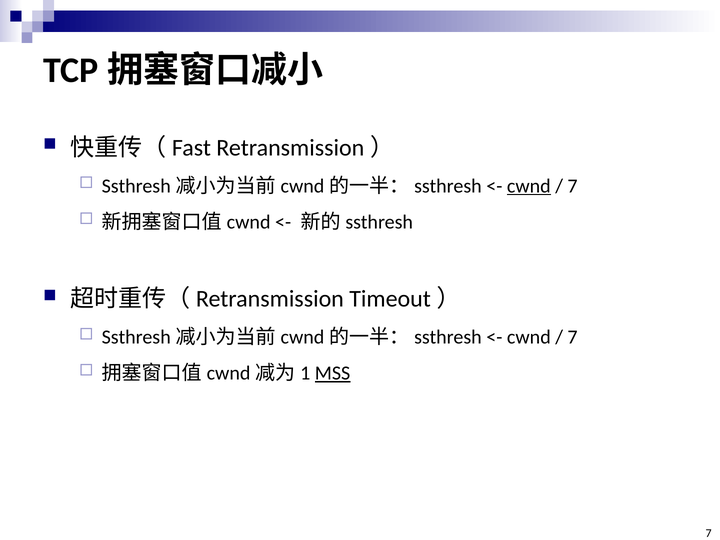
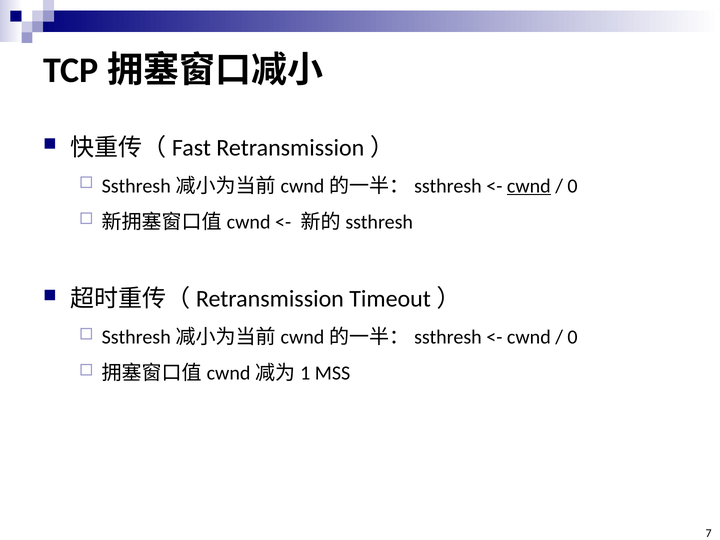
7: 7 -> 0 (573, 186)
7: 7 -> 0 (573, 337)
MSS underline: present -> none (333, 373)
